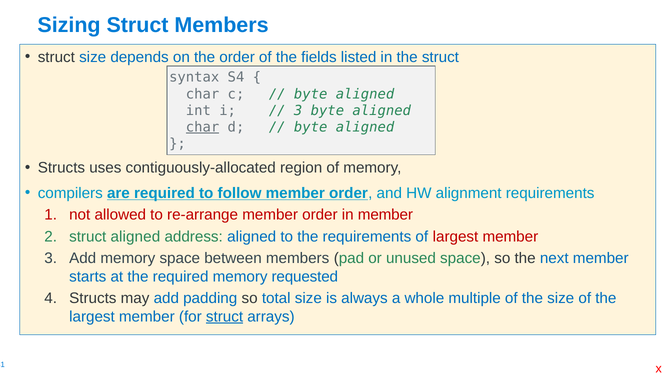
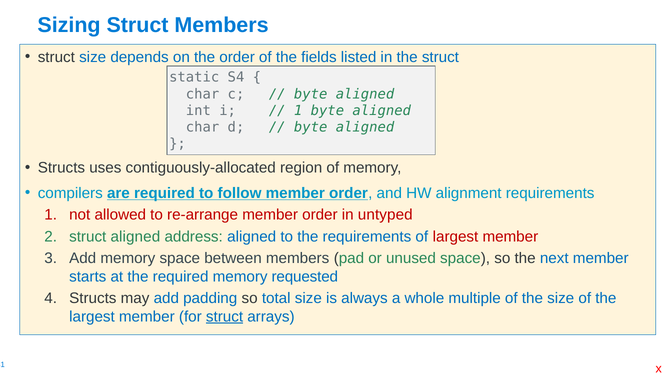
syntax: syntax -> static (194, 77)
3: 3 -> 1 (298, 111)
char underline: present -> none (203, 127)
in member: member -> untyped (385, 215)
